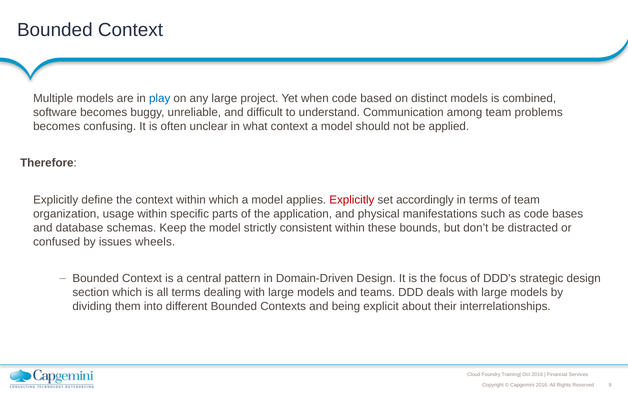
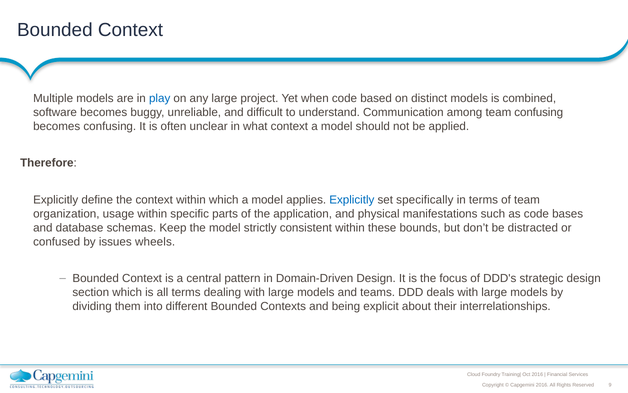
team problems: problems -> confusing (539, 112)
Explicitly colour: red -> blue (352, 200)
accordingly: accordingly -> specifically (425, 200)
